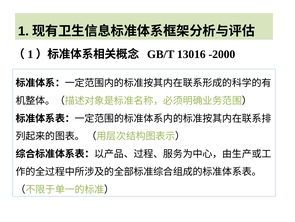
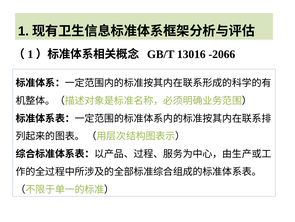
-2000: -2000 -> -2066 (222, 54)
